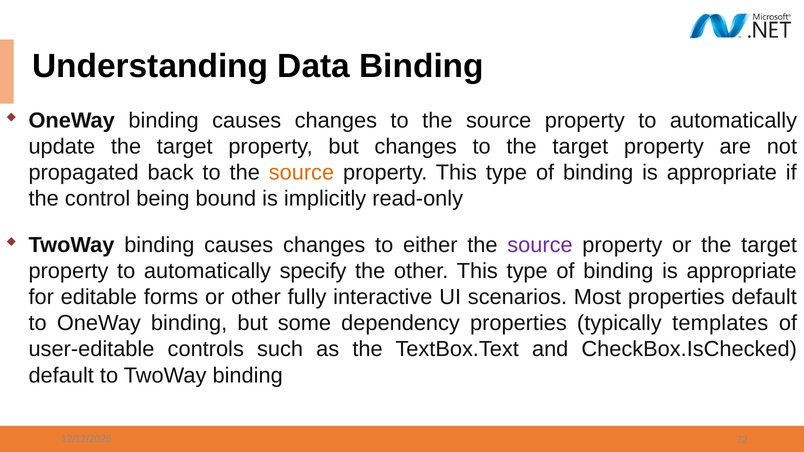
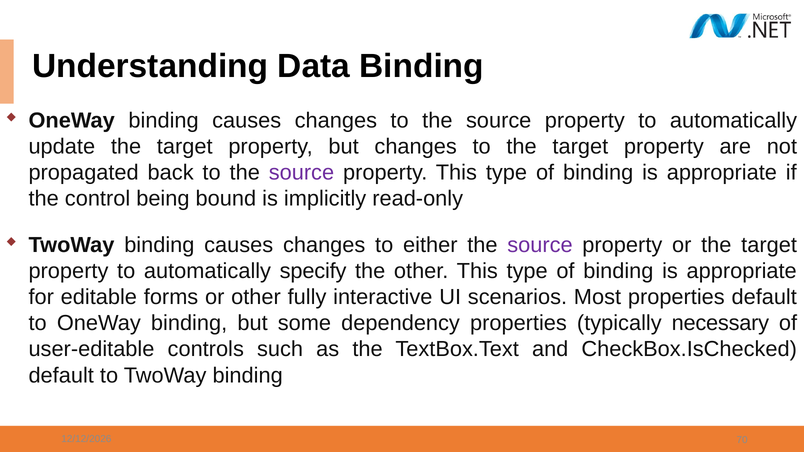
source colour: orange -> purple (301, 173)
templates: templates -> necessary (720, 323)
72: 72 -> 70 (742, 440)
